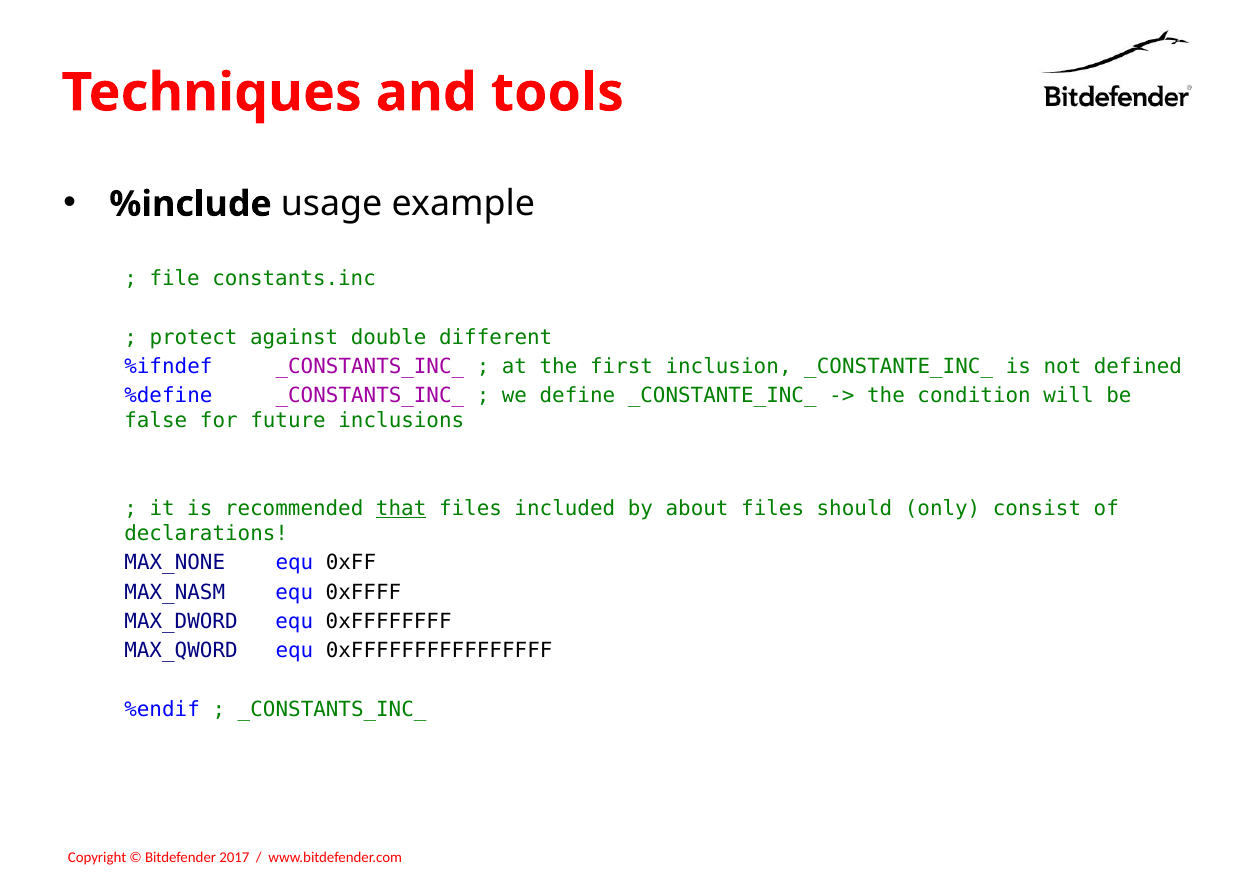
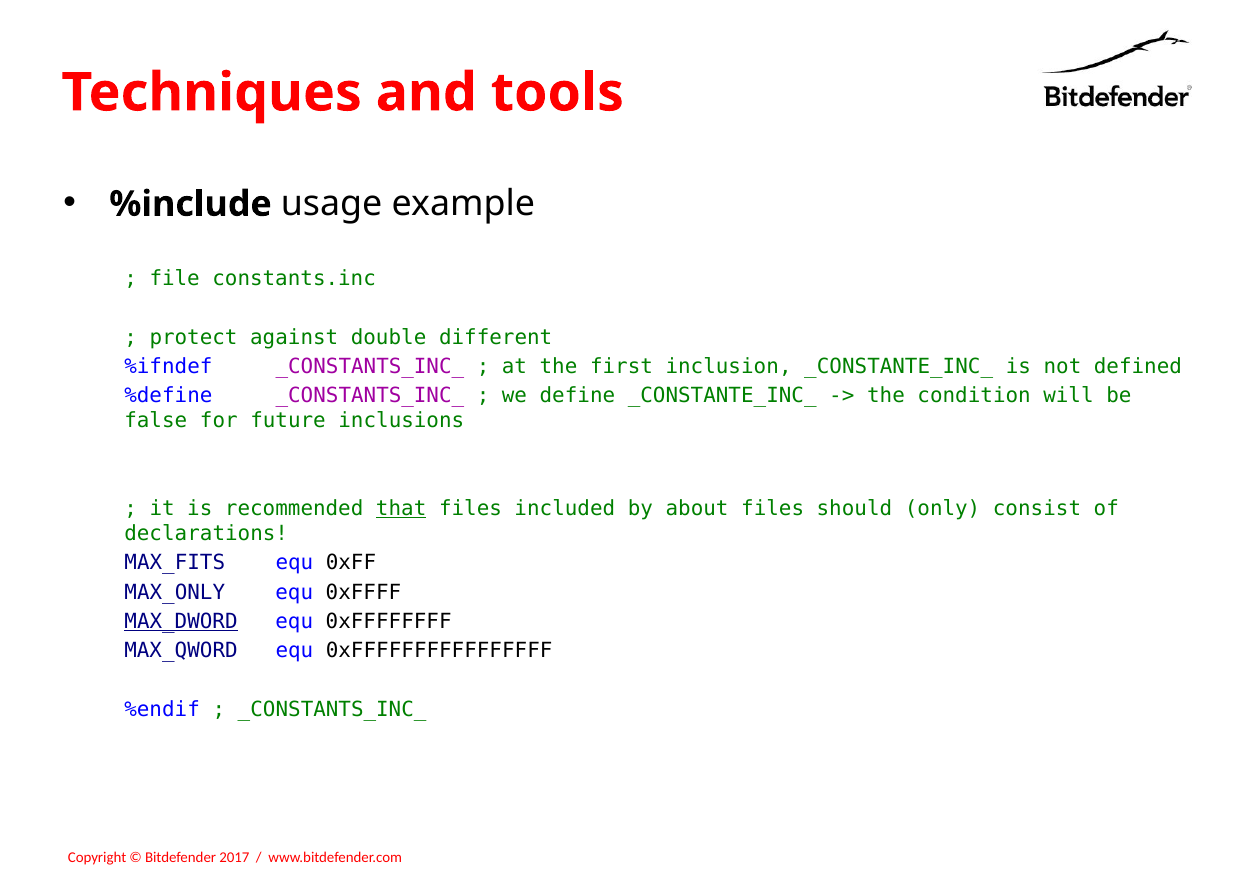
MAX_NONE: MAX_NONE -> MAX_FITS (175, 563)
MAX_NASM: MAX_NASM -> MAX_ONLY (175, 592)
MAX_DWORD underline: none -> present (181, 621)
